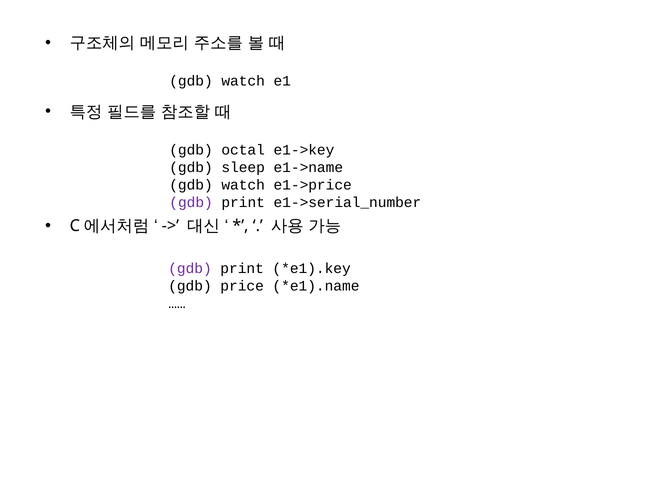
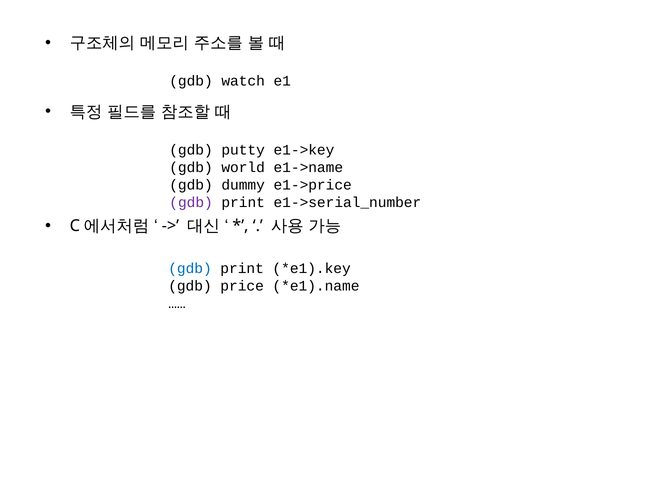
octal: octal -> putty (243, 150)
sleep: sleep -> world (243, 168)
watch: watch -> dummy (243, 185)
gdb colour: purple -> blue (190, 269)
